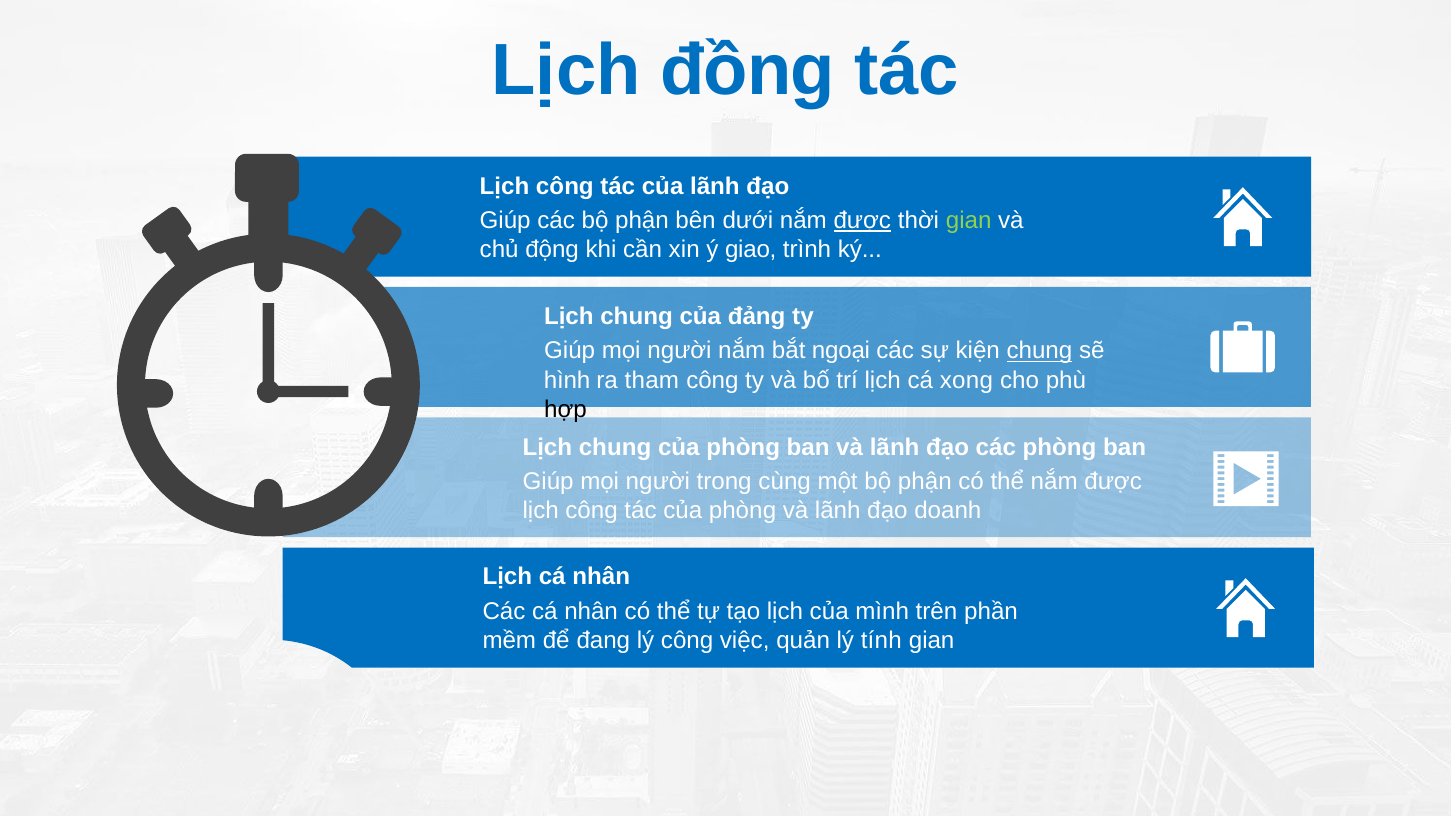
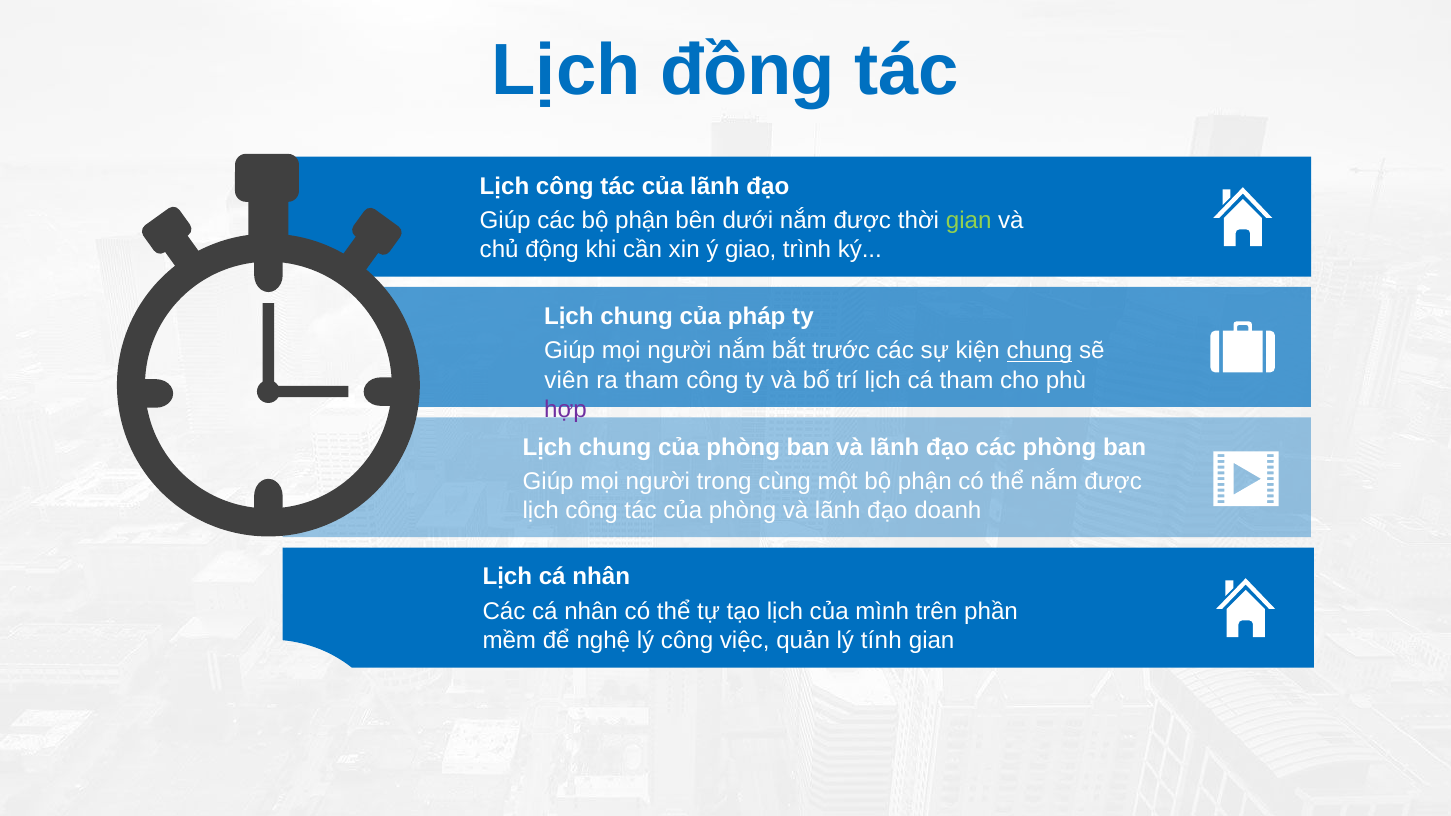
được underline: present -> none (862, 221)
đảng: đảng -> pháp (757, 317)
ngoại: ngoại -> trước (841, 351)
hình: hình -> viên (567, 380)
cá xong: xong -> tham (967, 380)
hợp colour: black -> purple (566, 409)
đang: đang -> nghệ (603, 641)
